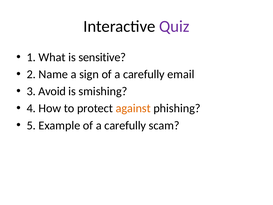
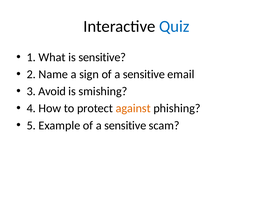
Quiz colour: purple -> blue (174, 26)
sign of a carefully: carefully -> sensitive (144, 74)
Example of a carefully: carefully -> sensitive (125, 125)
